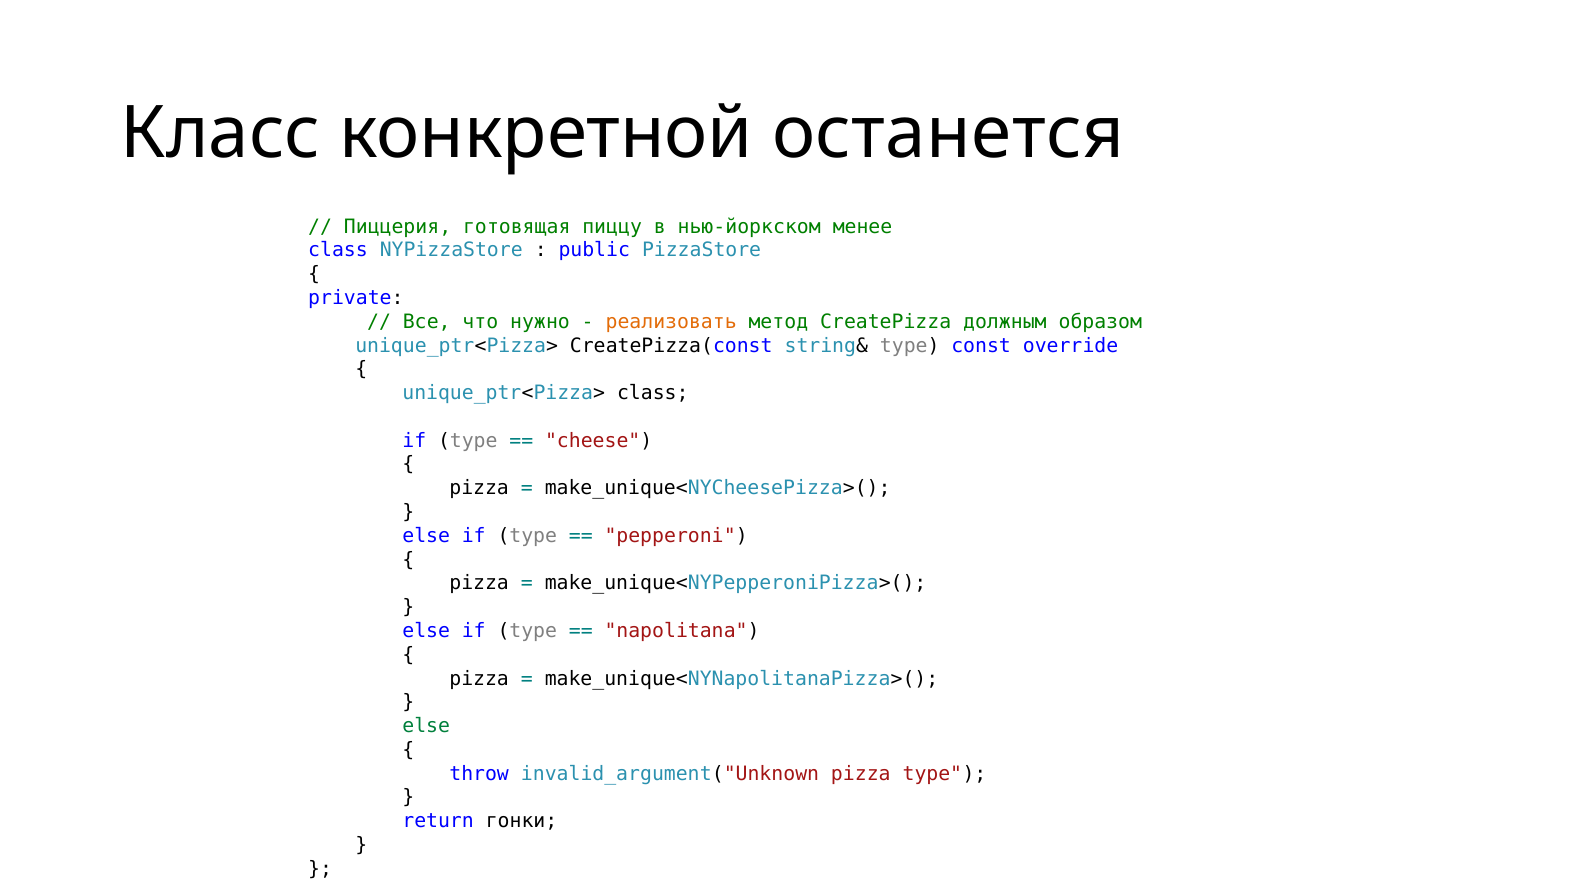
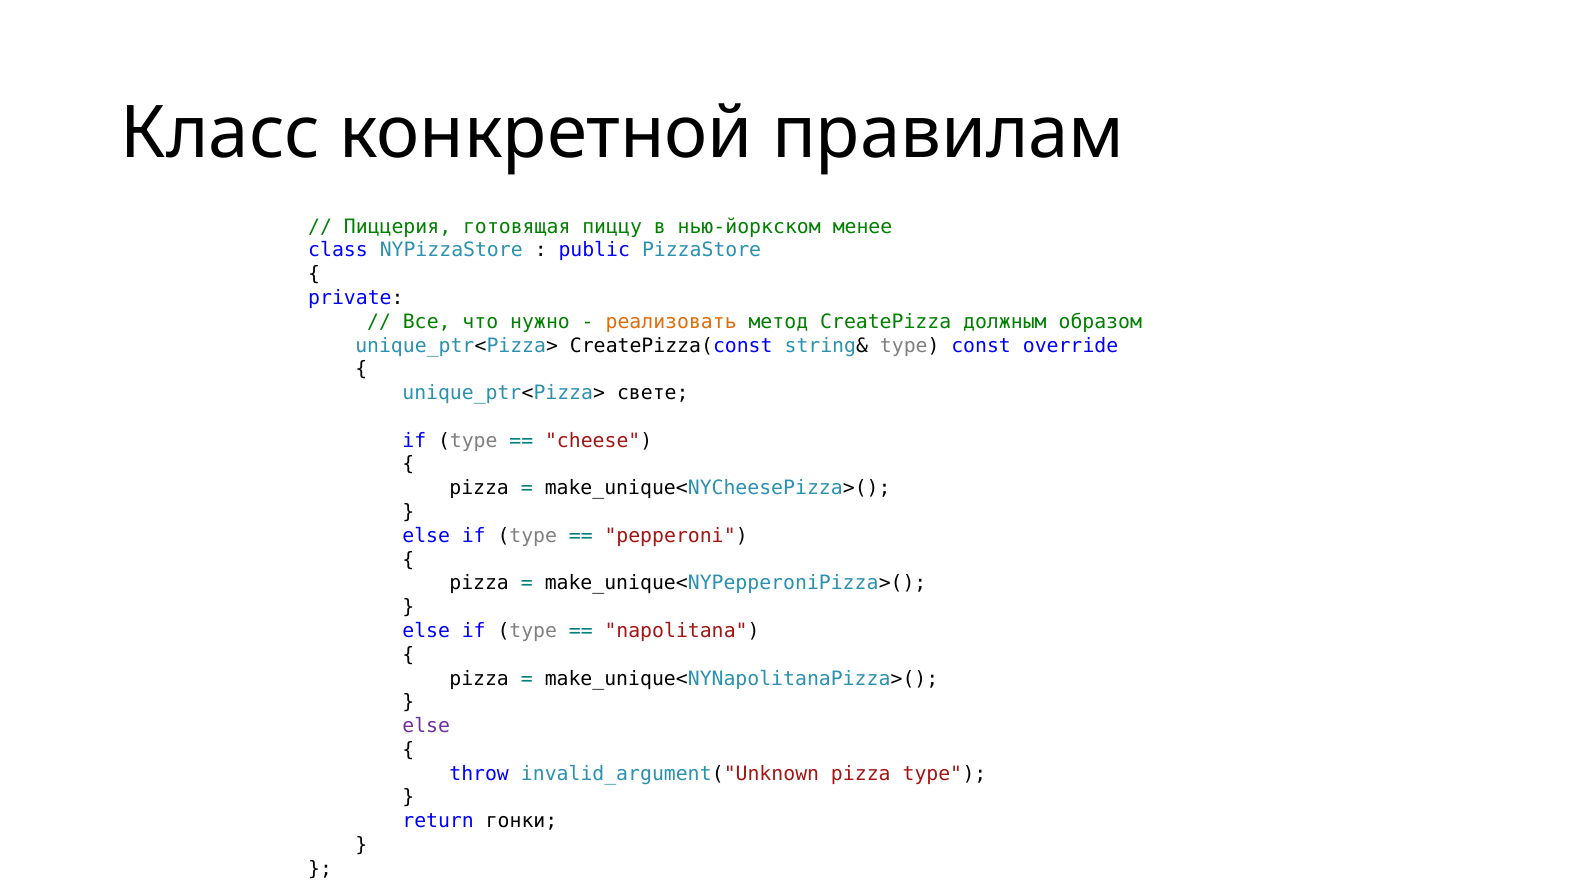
останется: останется -> правилам (948, 133)
unique_ptr<Pizza> class: class -> свете (653, 393)
else colour: green -> purple (426, 726)
